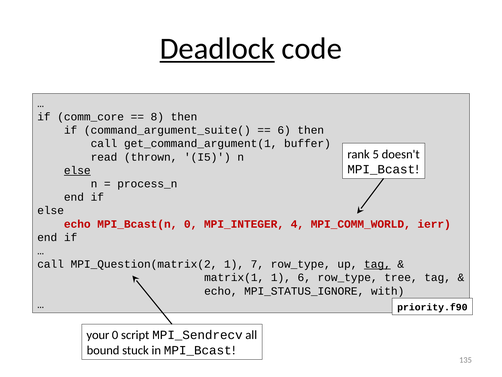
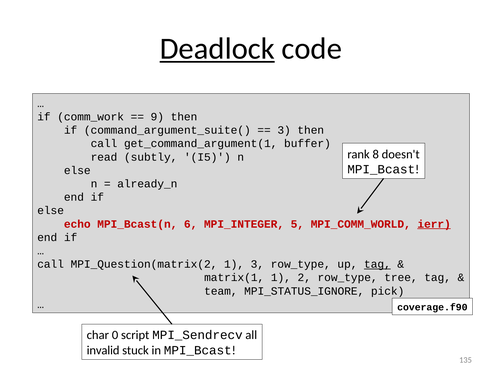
comm_core: comm_core -> comm_work (91, 117)
8: 8 -> 9 (157, 117)
6: 6 -> 3 (284, 130)
5: 5 -> 8 (376, 154)
thrown: thrown -> subtly (151, 157)
else underline: present -> none (77, 170)
process_n: process_n -> already_n (147, 184)
MPI_Bcast(n 0: 0 -> 6 (191, 224)
4: 4 -> 5 (297, 224)
ierr underline: none -> present (434, 224)
1 7: 7 -> 3 (257, 264)
1 6: 6 -> 2 (304, 277)
echo: echo -> team (221, 291)
with: with -> pick (388, 291)
priority.f90: priority.f90 -> coverage.f90 (432, 307)
your: your -> char (98, 335)
bound: bound -> invalid (103, 350)
